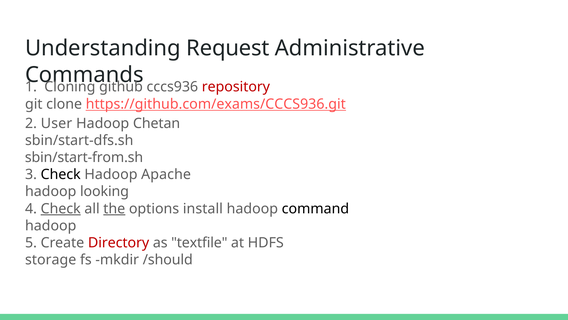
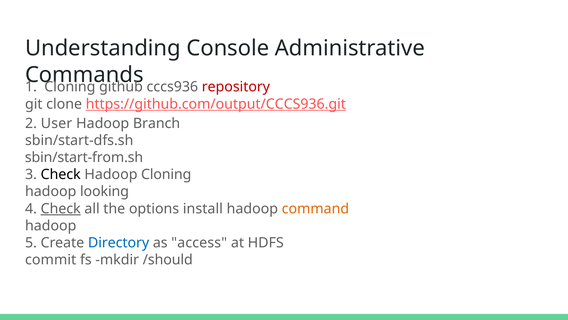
Request: Request -> Console (228, 48)
https://github.com/exams/CCCS936.git: https://github.com/exams/CCCS936.git -> https://github.com/output/CCCS936.git (216, 104)
Chetan: Chetan -> Branch (157, 123)
Hadoop Apache: Apache -> Cloning (166, 174)
the underline: present -> none (114, 208)
command colour: black -> orange (315, 208)
Directory colour: red -> blue (119, 242)
textfile: textfile -> access (199, 242)
storage: storage -> commit (51, 259)
